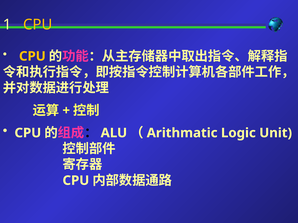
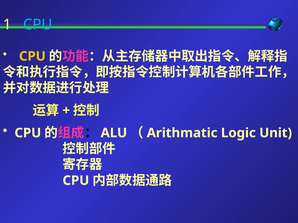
CPU colour: yellow -> light blue (38, 25)
